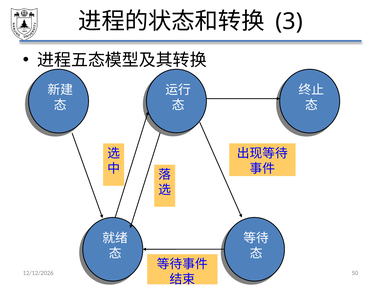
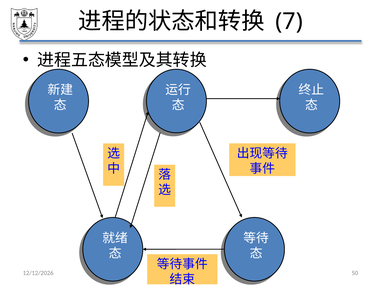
3: 3 -> 7 (289, 21)
